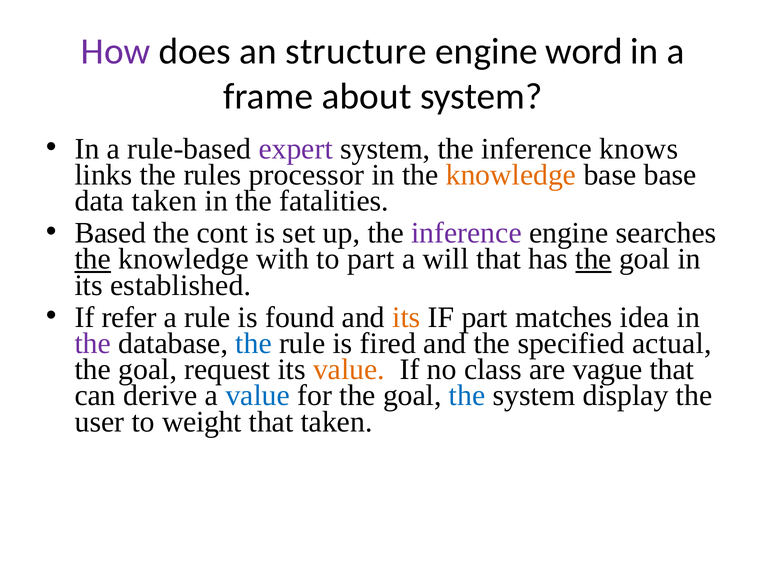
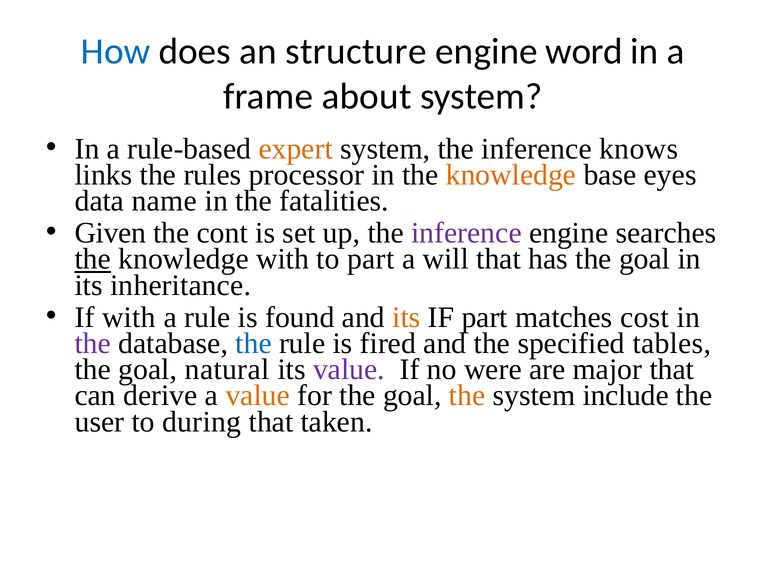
How colour: purple -> blue (116, 52)
expert colour: purple -> orange (296, 149)
base base: base -> eyes (670, 175)
data taken: taken -> name (164, 201)
Based: Based -> Given (110, 233)
the underline: present -> none (593, 259)
established: established -> inheritance (181, 285)
If refer: refer -> with (129, 318)
idea: idea -> cost (645, 318)
actual: actual -> tables (672, 344)
request: request -> natural (227, 370)
value colour: orange -> purple (349, 370)
class: class -> were (493, 370)
vague: vague -> major (608, 370)
value colour: blue -> orange (258, 396)
the colour: blue -> orange (467, 396)
display: display -> include (626, 396)
weight: weight -> during (202, 422)
